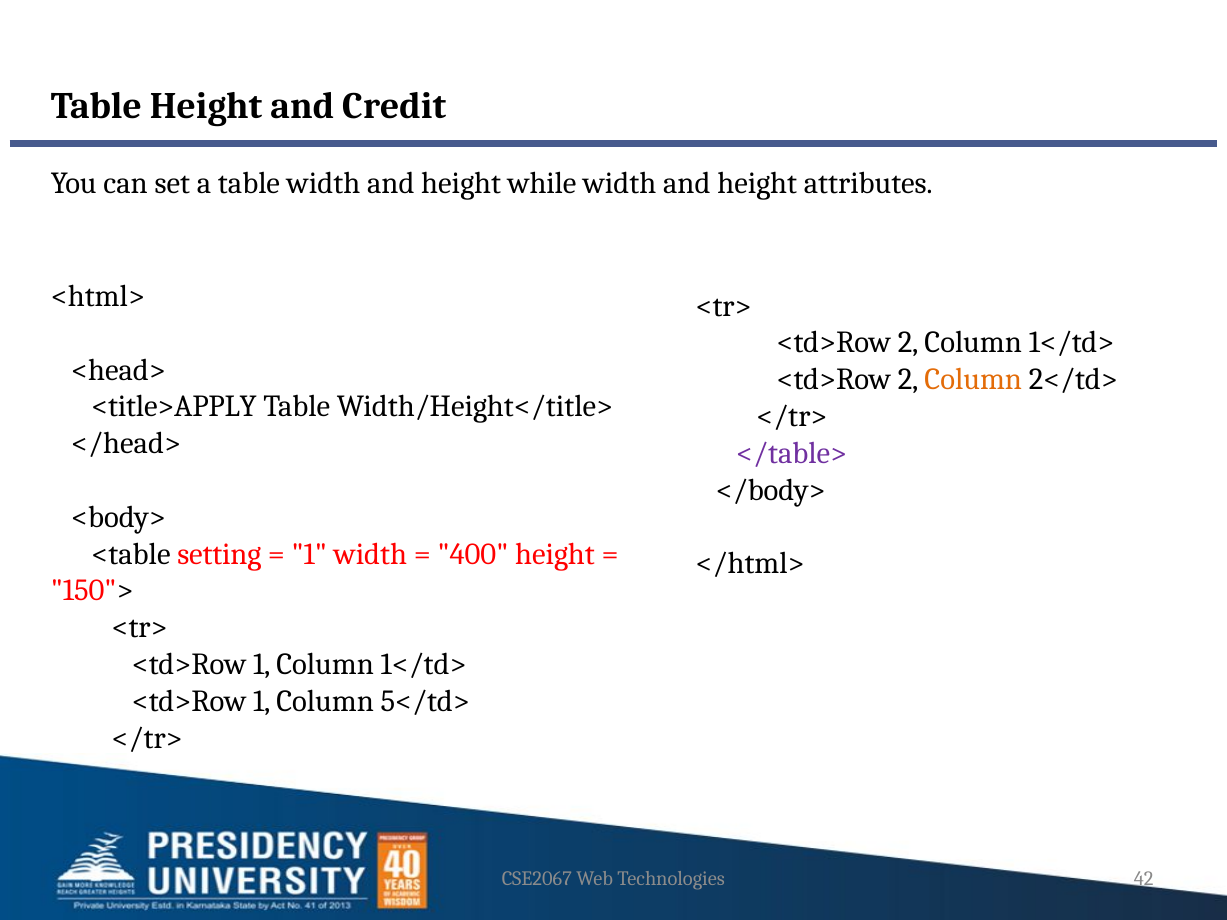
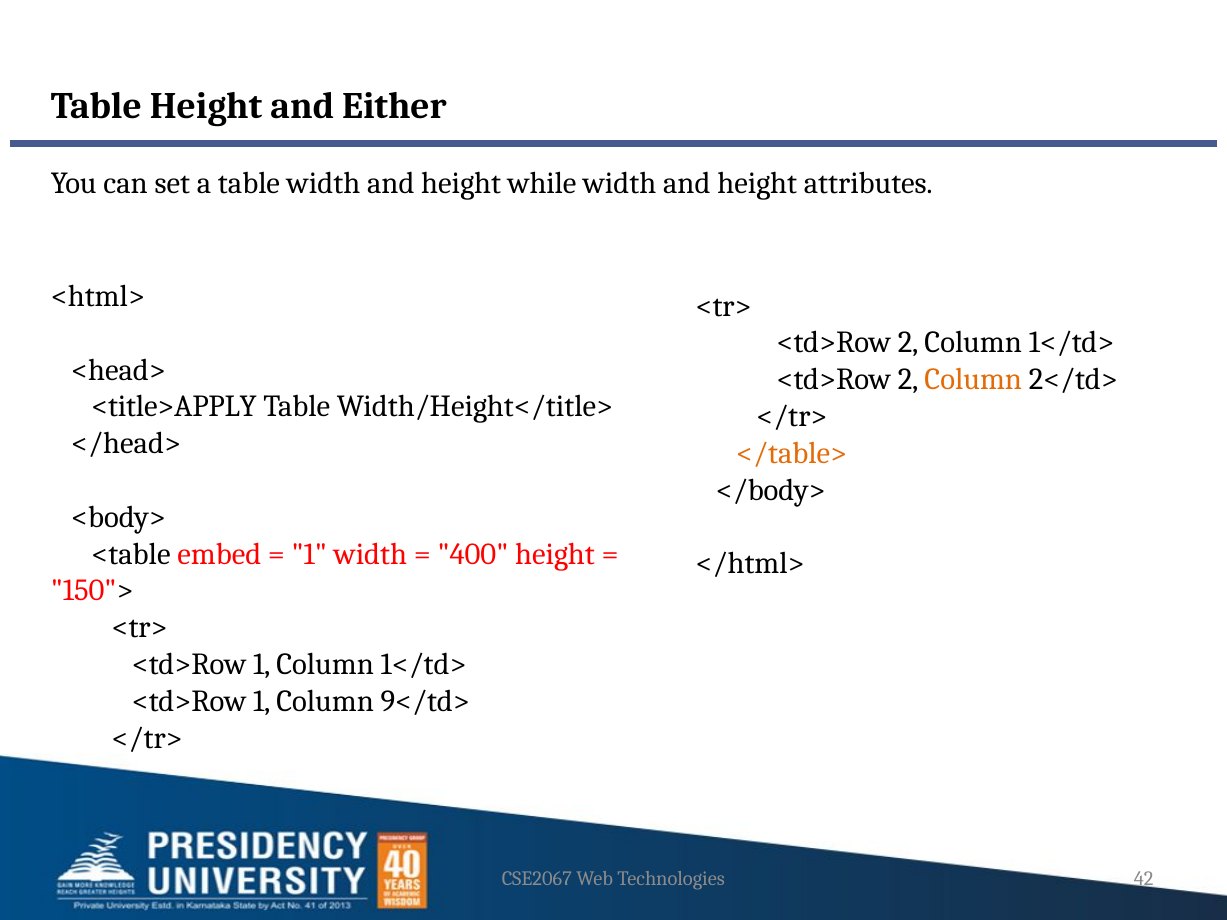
Credit: Credit -> Either (394, 106)
</table> colour: purple -> orange (792, 453)
setting: setting -> embed (219, 554)
5</td>: 5</td> -> 9</td> (425, 701)
